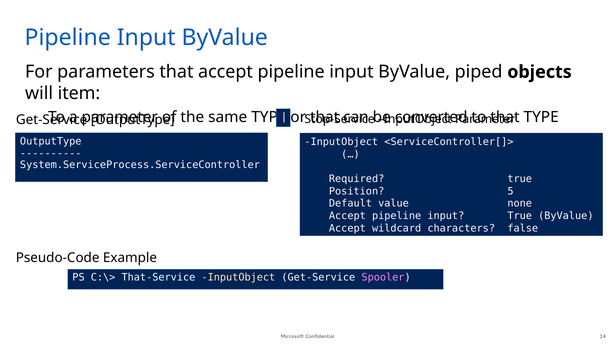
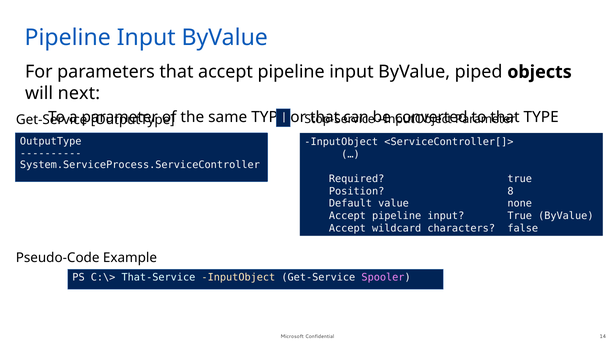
item: item -> next (79, 93)
5: 5 -> 8 (510, 191)
